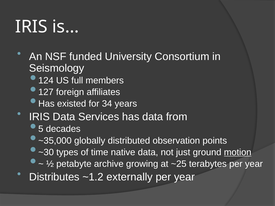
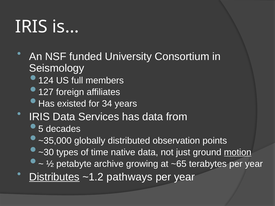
~25: ~25 -> ~65 (179, 164)
Distributes underline: none -> present (54, 177)
externally: externally -> pathways (130, 177)
